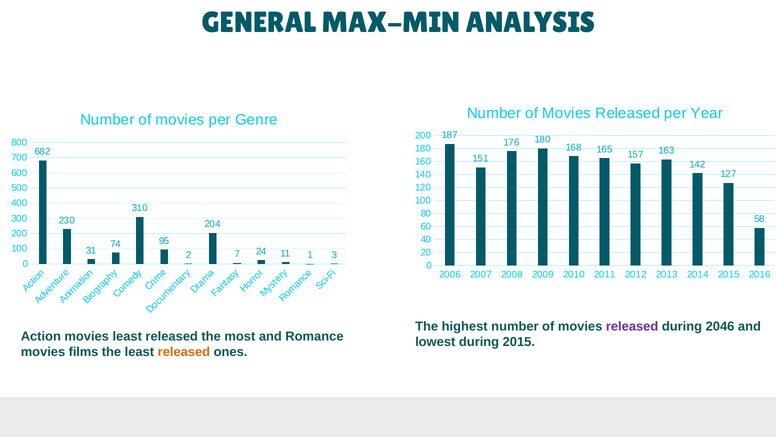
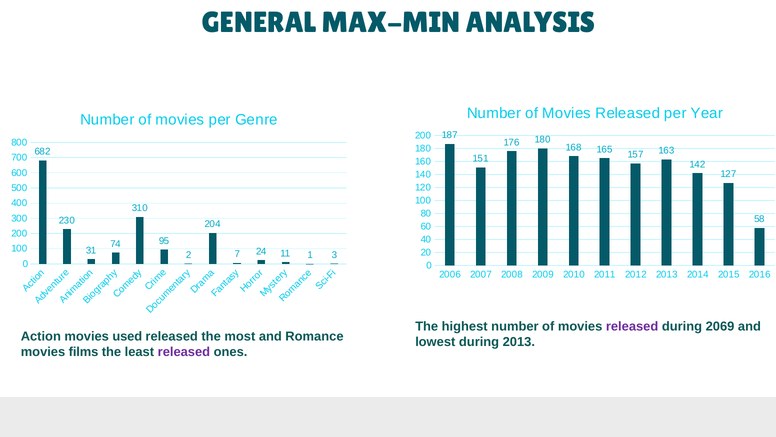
2046: 2046 -> 2069 (720, 326)
movies least: least -> used (127, 336)
during 2015: 2015 -> 2013 (519, 342)
released colour: orange -> purple (184, 352)
